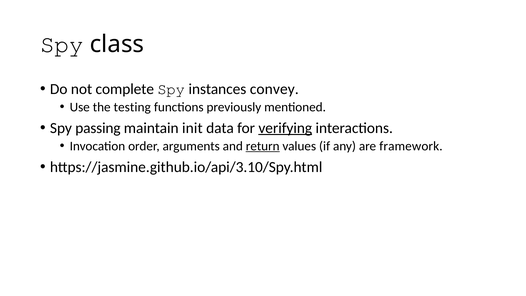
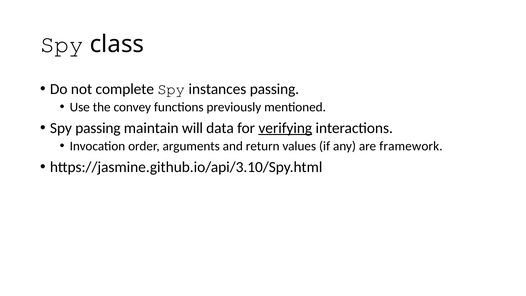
instances convey: convey -> passing (274, 89)
testing: testing -> convey (132, 107)
init: init -> will (192, 128)
return underline: present -> none (263, 146)
